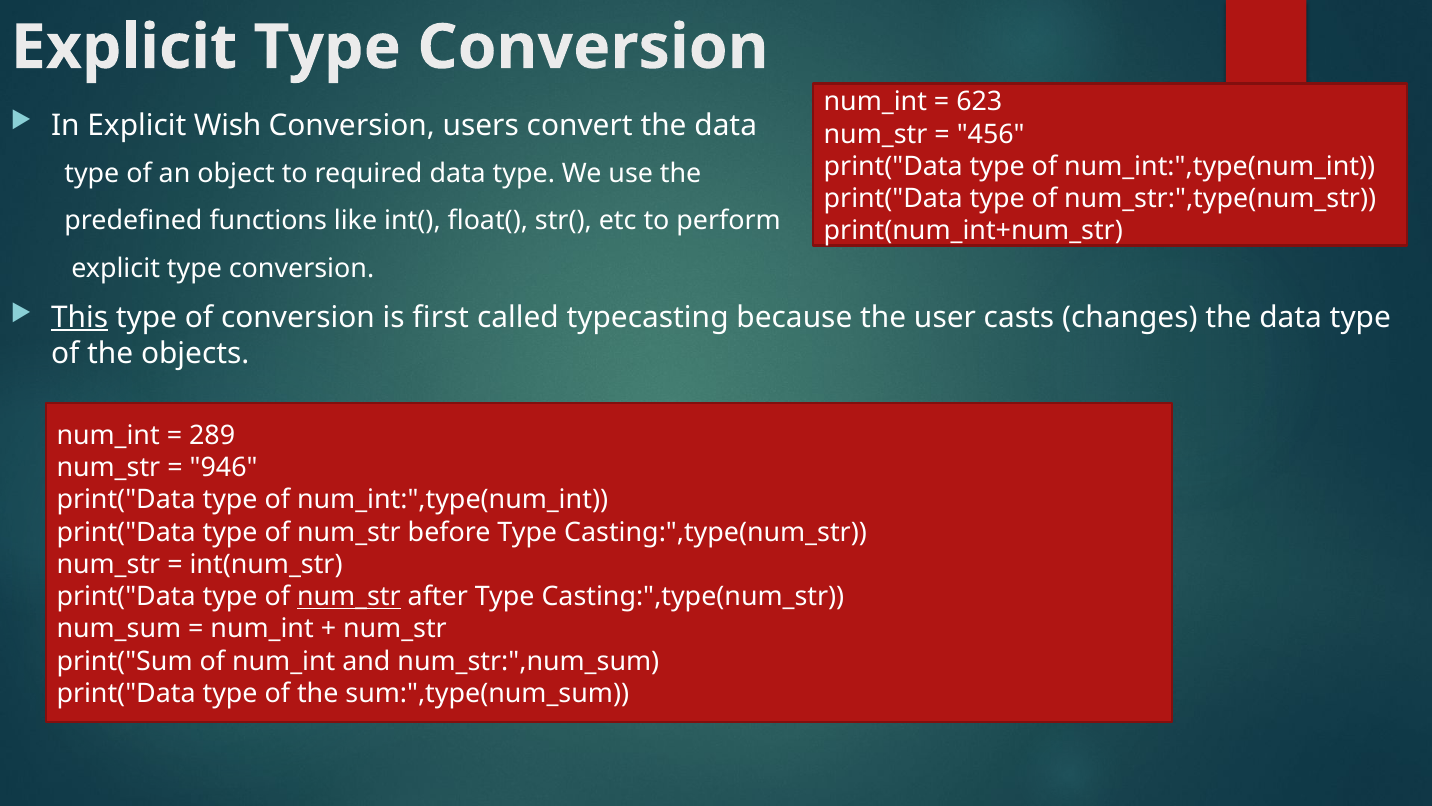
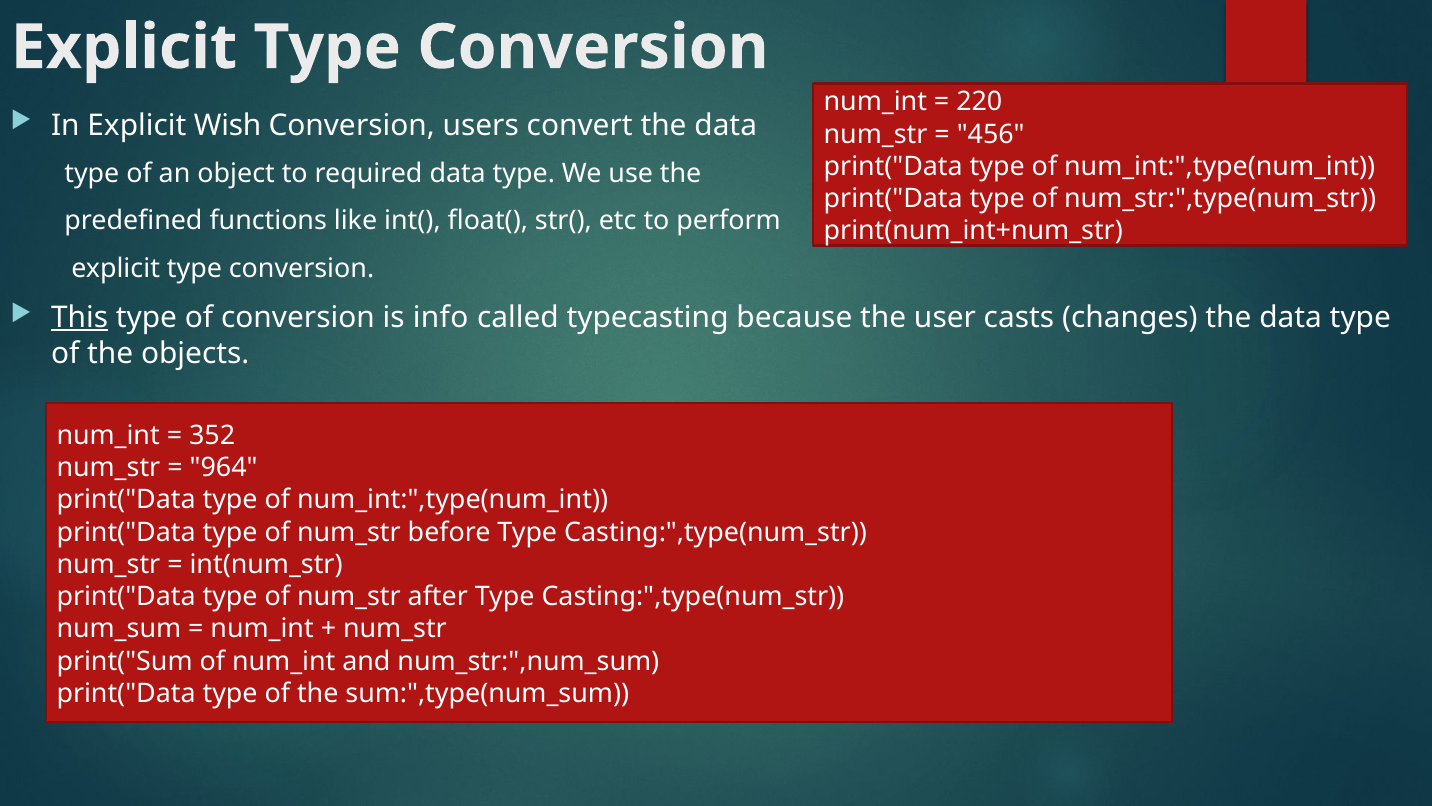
623: 623 -> 220 (979, 102)
first: first -> info (441, 317)
289: 289 -> 352 (212, 435)
946: 946 -> 964 (224, 468)
num_str underline: present -> none (349, 596)
